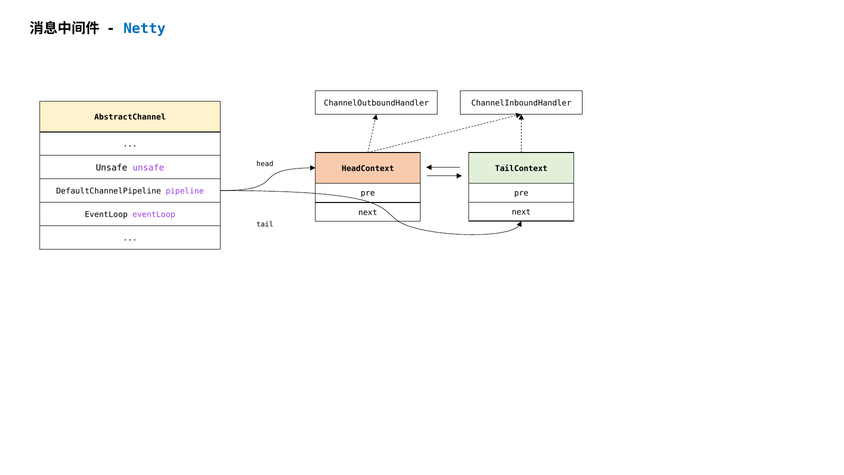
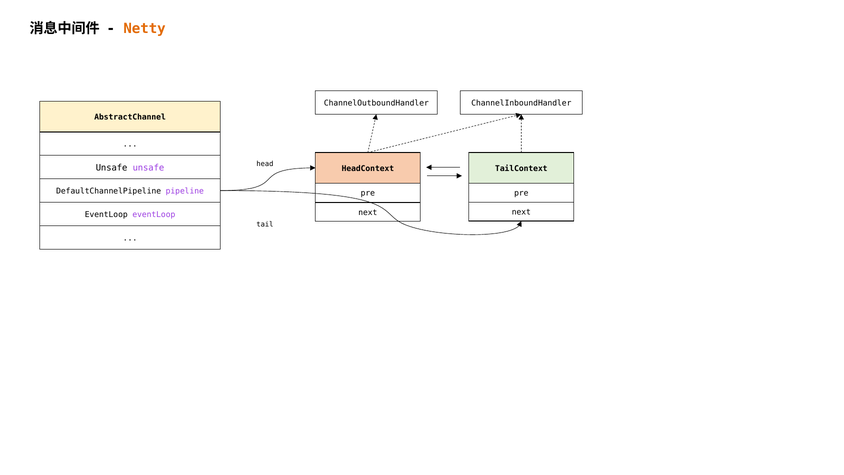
Netty colour: blue -> orange (145, 29)
